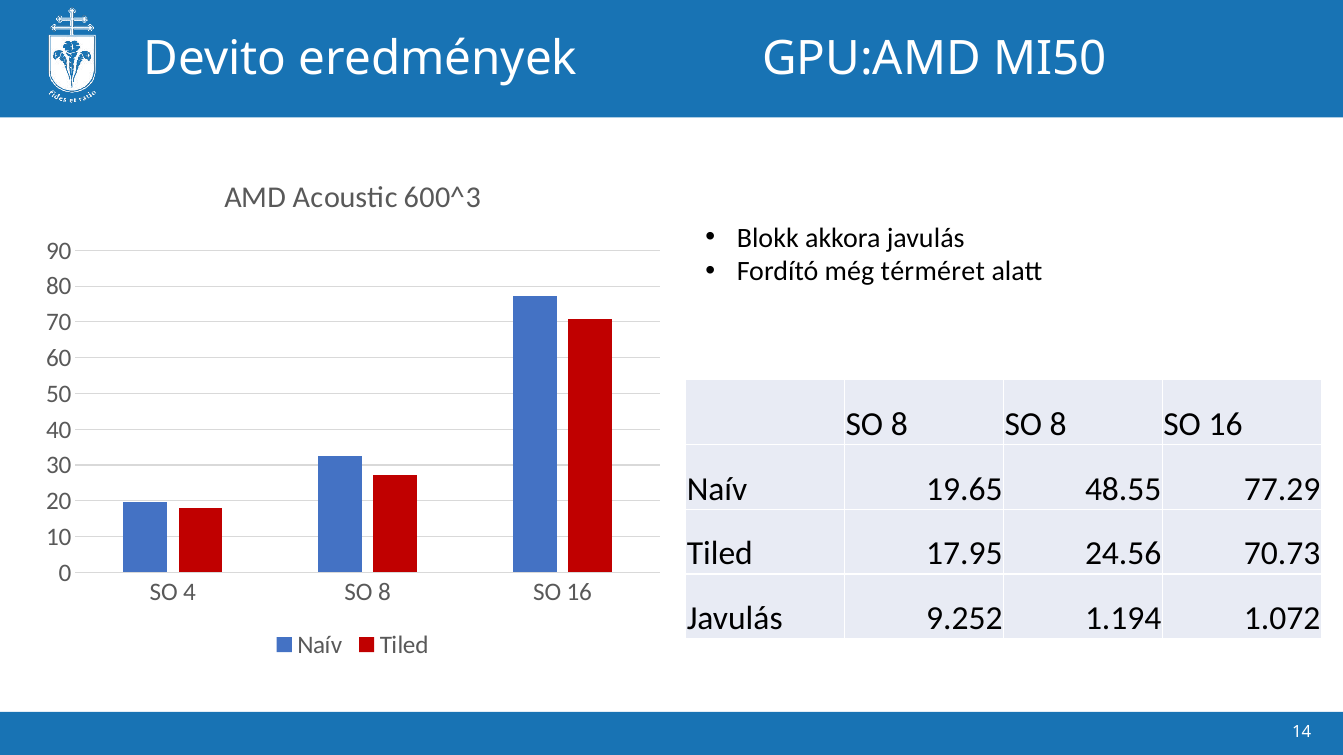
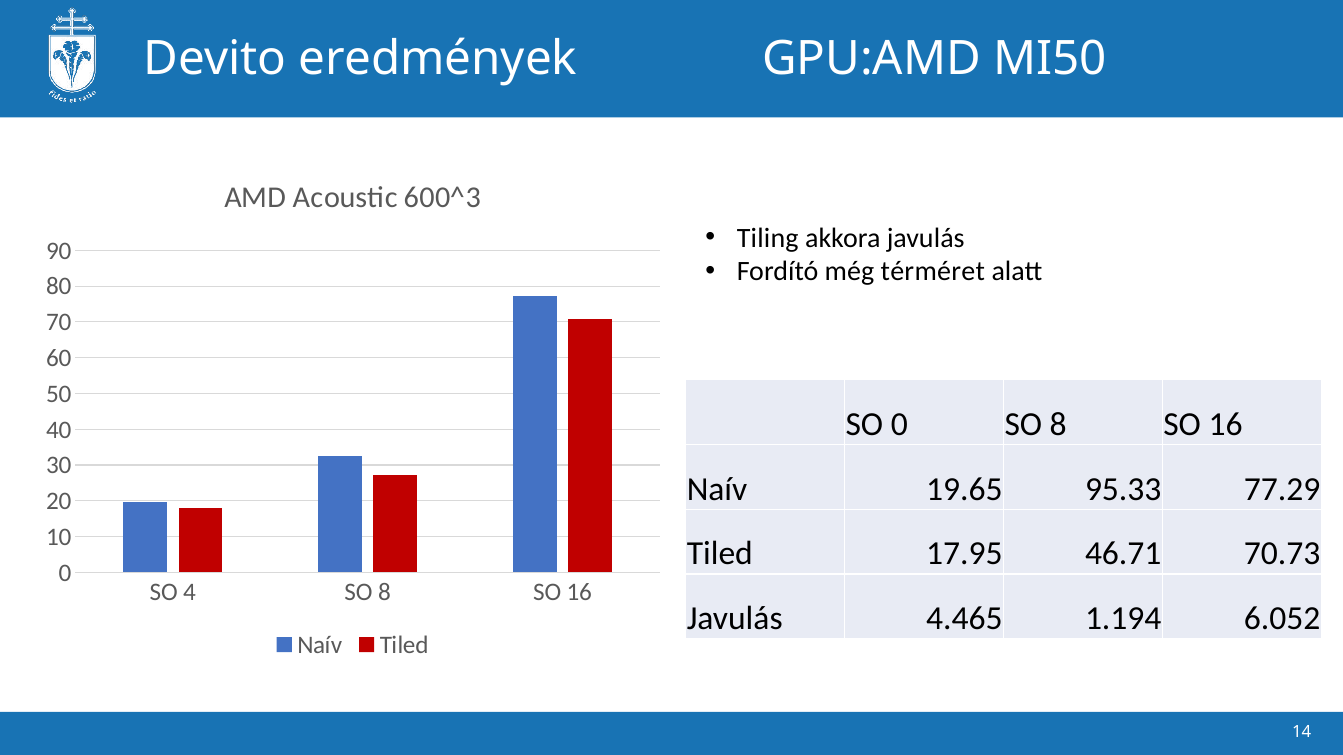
Blokk: Blokk -> Tiling (768, 238)
8: 8 -> 0 (899, 424)
48.55: 48.55 -> 95.33 (1123, 489)
24.56: 24.56 -> 46.71 (1123, 554)
9.252: 9.252 -> 4.465 (964, 619)
1.072: 1.072 -> 6.052 (1282, 619)
